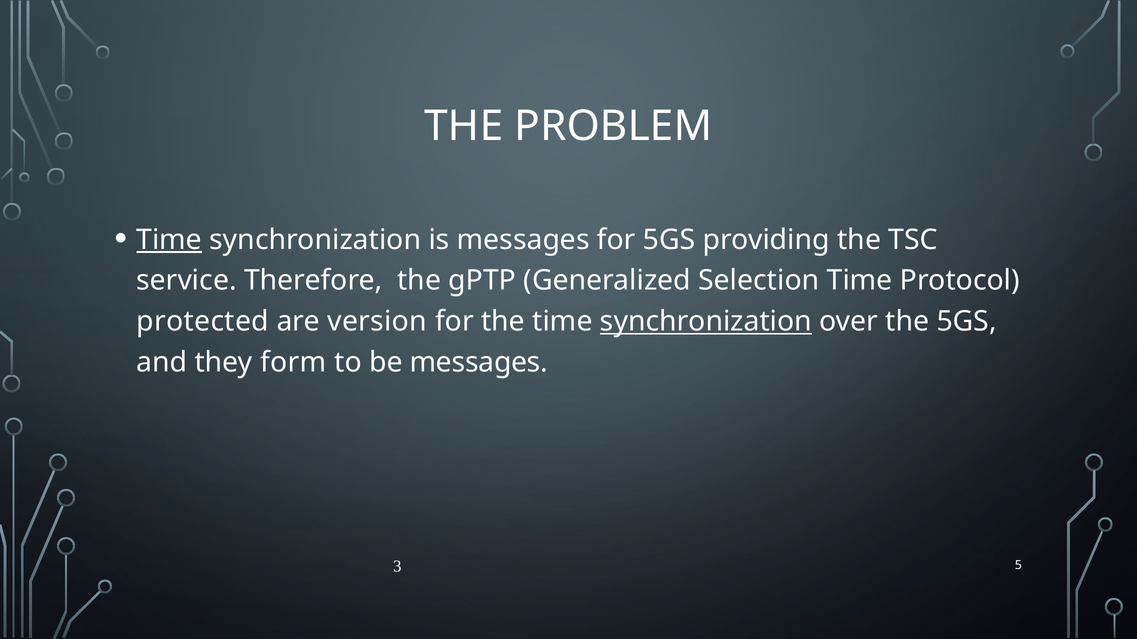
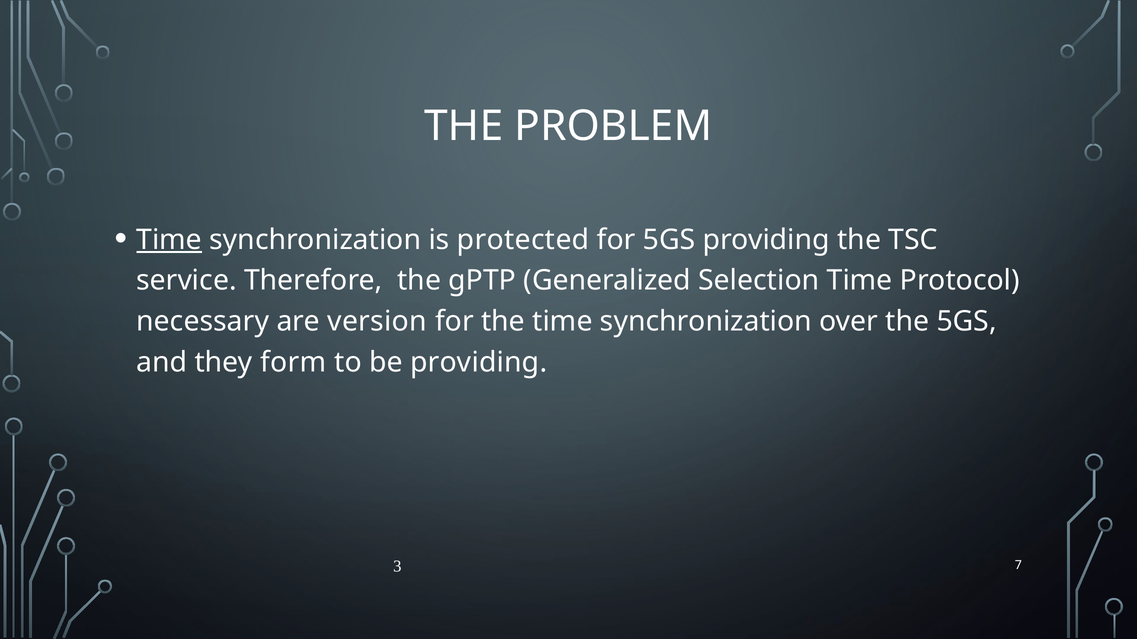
is messages: messages -> protected (523, 240)
protected: protected -> necessary (203, 322)
synchronization underline: present -> none (706, 322)
be messages: messages -> providing (479, 363)
5: 5 -> 7 (1018, 566)
